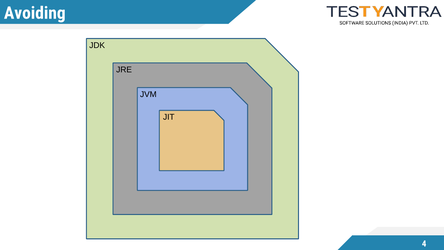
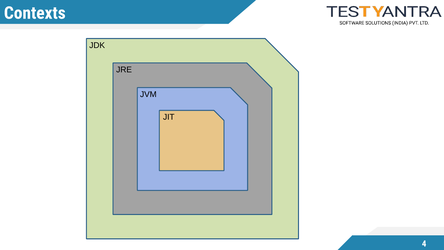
Avoiding: Avoiding -> Contexts (35, 13)
